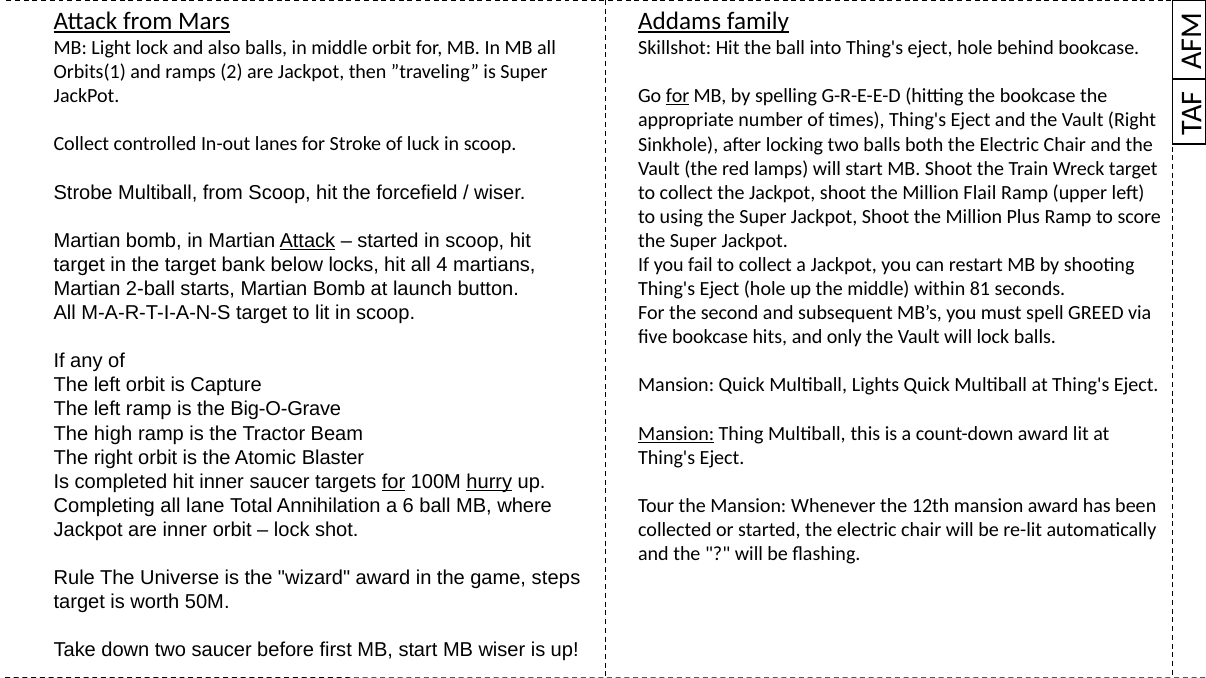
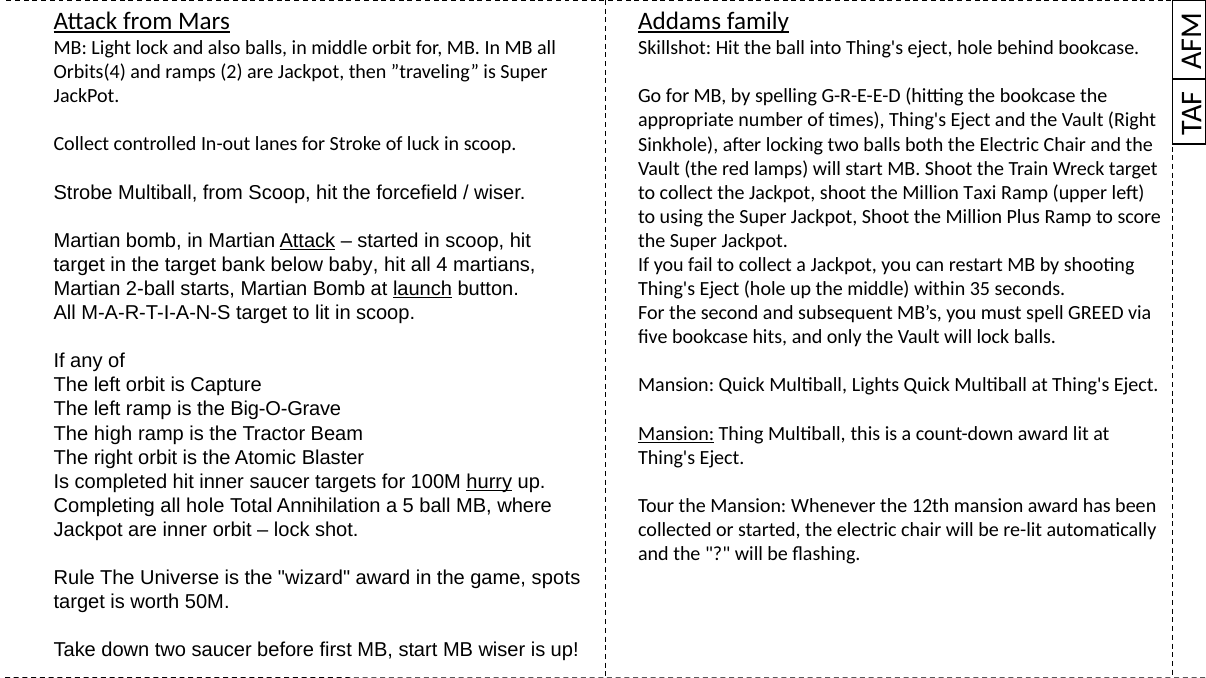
Orbits(1: Orbits(1 -> Orbits(4 (90, 72)
for underline: present -> none (678, 96)
Flail: Flail -> Taxi (980, 193)
locks: locks -> baby (354, 265)
launch underline: none -> present (423, 289)
81: 81 -> 35 (980, 289)
for underline: present -> none (394, 482)
all lane: lane -> hole (205, 506)
6: 6 -> 5 (408, 506)
steps: steps -> spots (556, 578)
